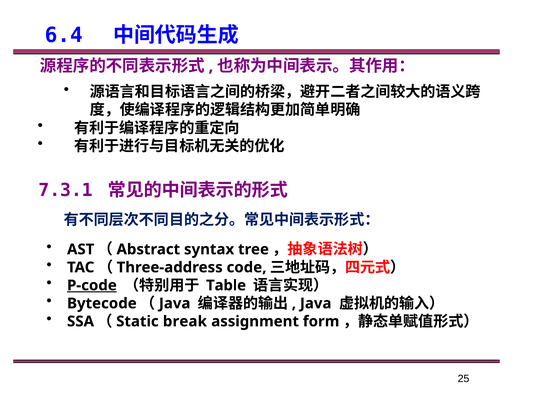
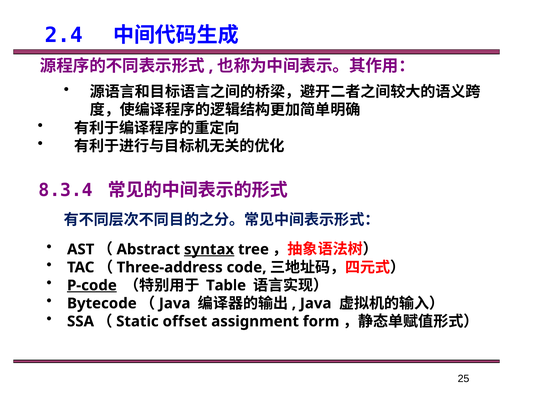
6.4: 6.4 -> 2.4 (64, 35)
7.3.1: 7.3.1 -> 8.3.4 (66, 190)
syntax underline: none -> present (209, 249)
break: break -> offset (185, 321)
